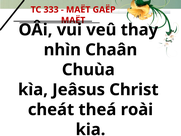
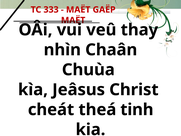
roài: roài -> tinh (137, 109)
